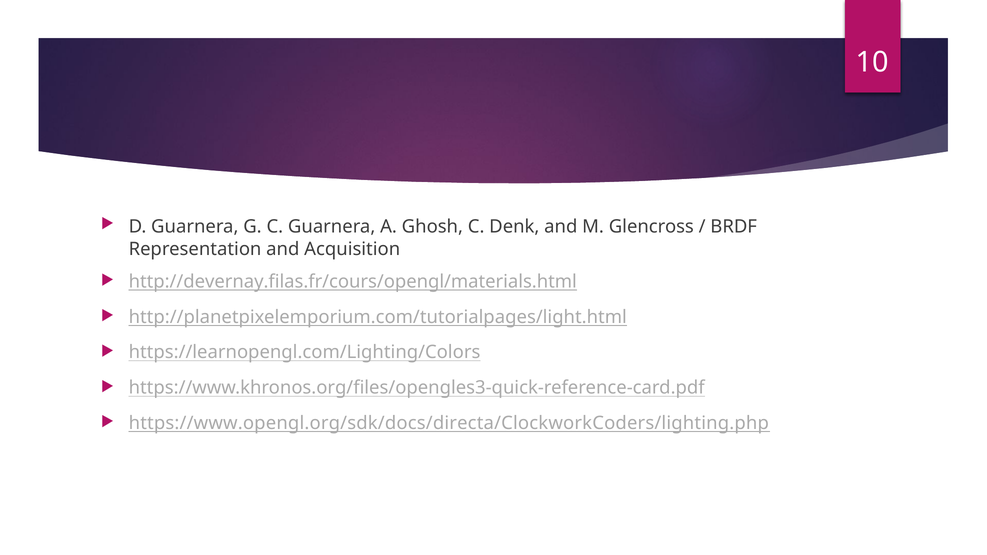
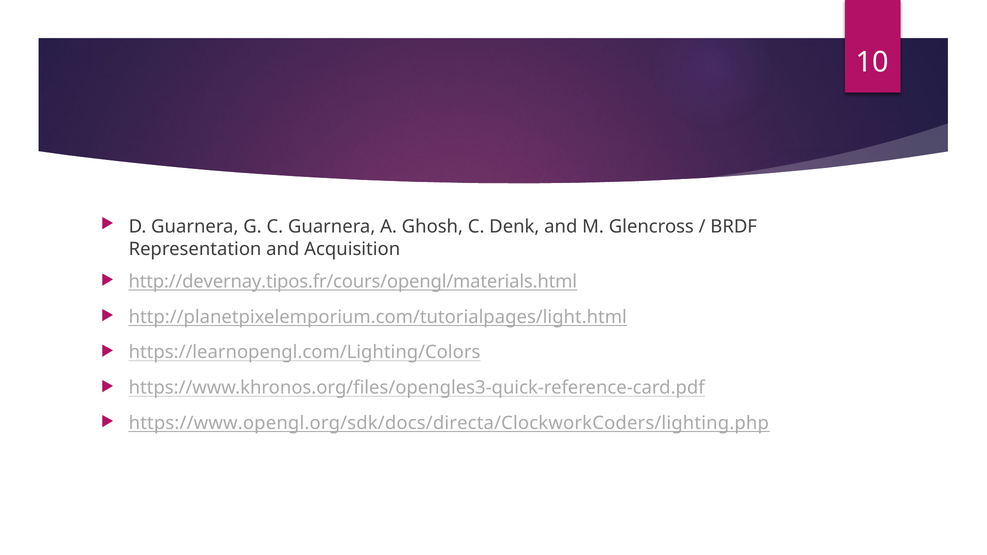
http://devernay.filas.fr/cours/opengl/materials.html: http://devernay.filas.fr/cours/opengl/materials.html -> http://devernay.tipos.fr/cours/opengl/materials.html (353, 282)
